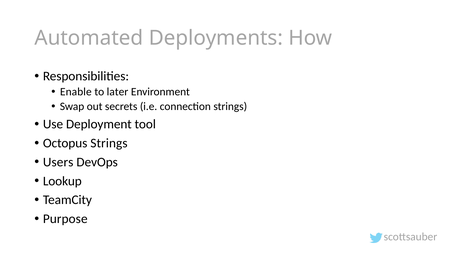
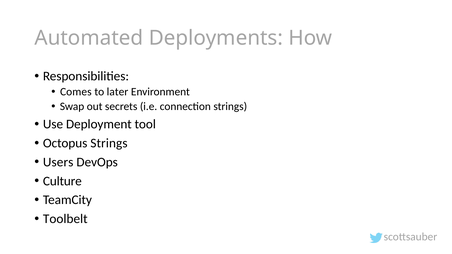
Enable: Enable -> Comes (76, 92)
Lookup: Lookup -> Culture (62, 181)
Purpose: Purpose -> Toolbelt (65, 219)
